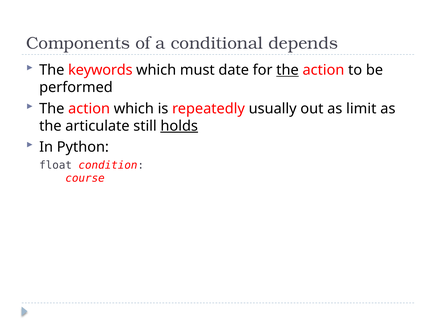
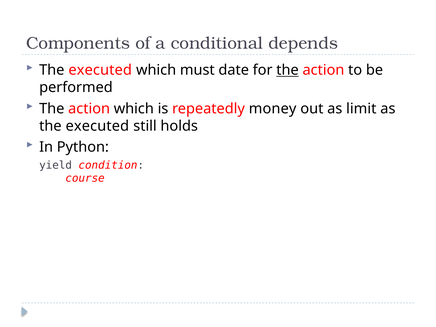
keywords: keywords -> executed (100, 70)
usually: usually -> money (273, 109)
articulate: articulate -> executed (97, 126)
holds underline: present -> none (179, 126)
float: float -> yield (56, 165)
